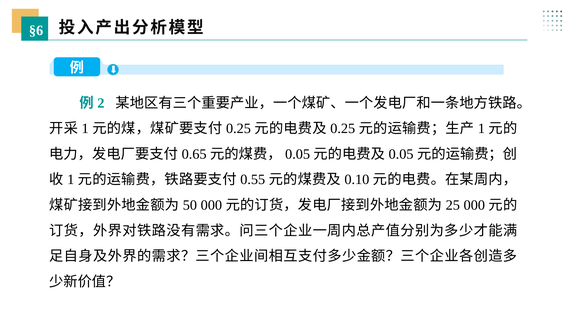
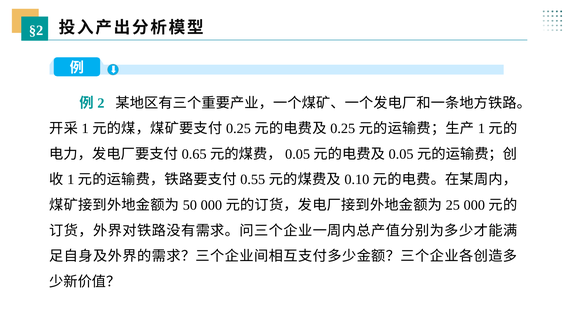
§6: §6 -> §2 (36, 31)
